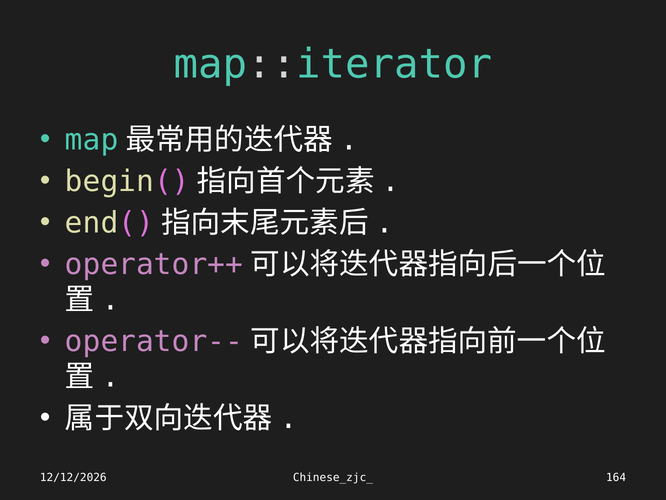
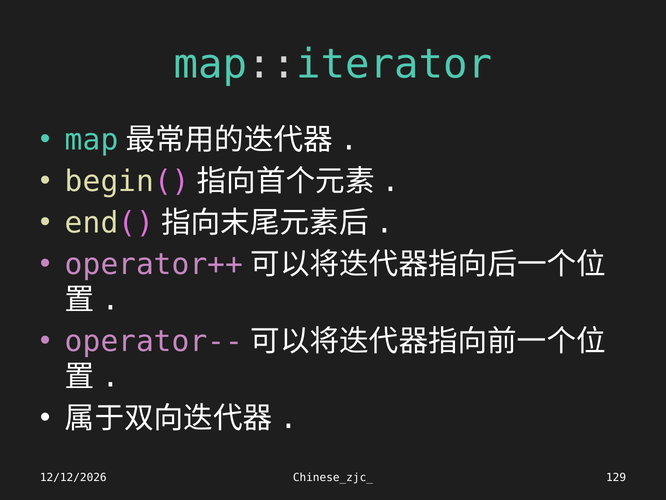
164: 164 -> 129 (616, 477)
